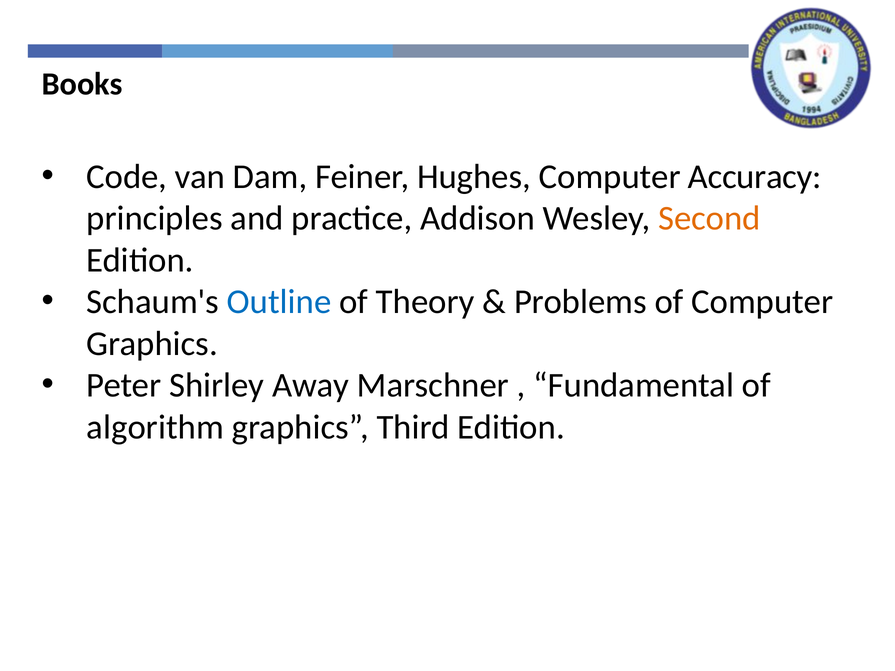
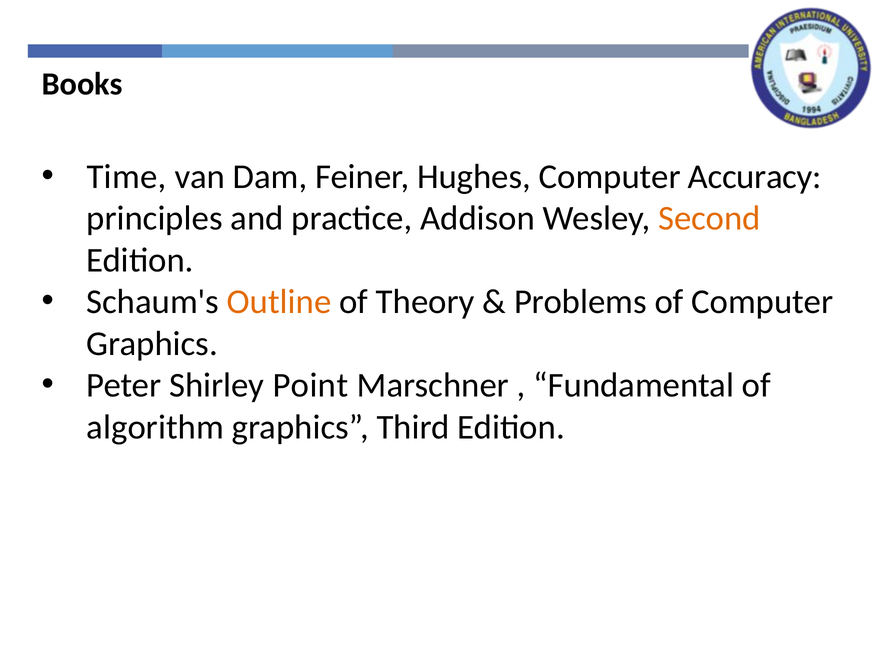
Code: Code -> Time (127, 177)
Outline colour: blue -> orange (279, 302)
Away: Away -> Point (310, 386)
